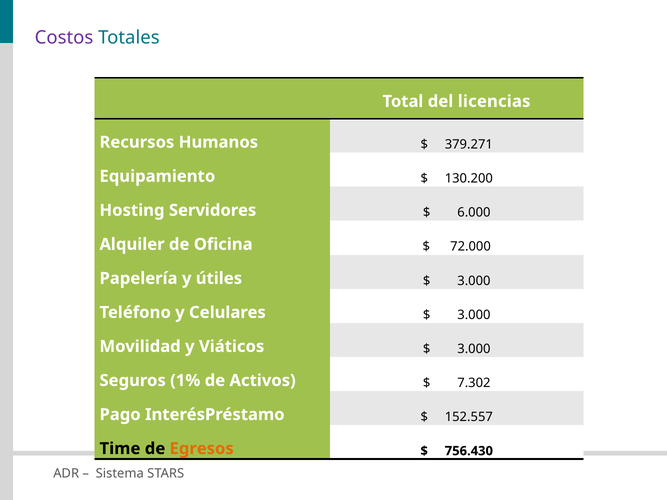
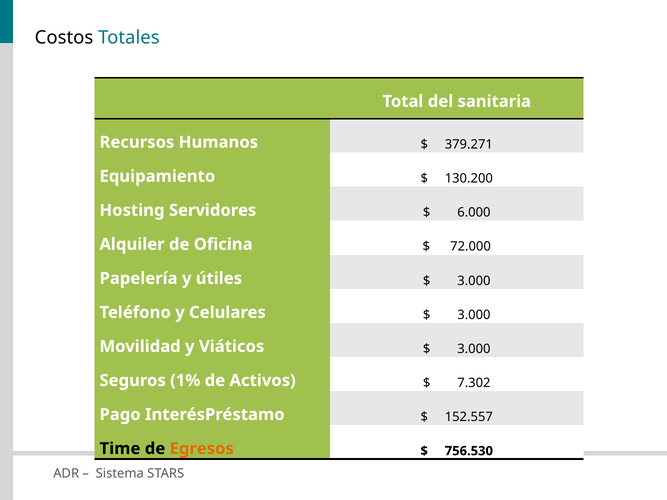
Costos colour: purple -> black (64, 37)
licencias: licencias -> sanitaria (494, 101)
756.430: 756.430 -> 756.530 (469, 451)
